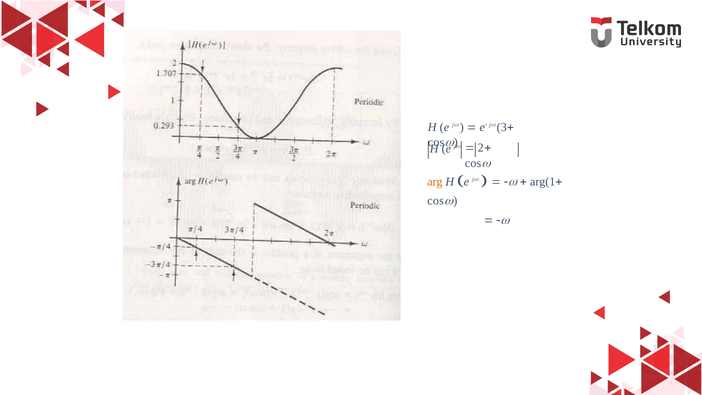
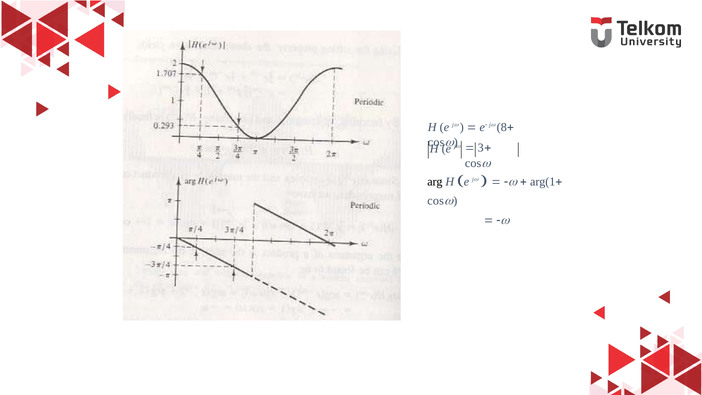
3: 3 -> 8 (502, 127)
2: 2 -> 3 (481, 148)
arg colour: orange -> black (435, 182)
